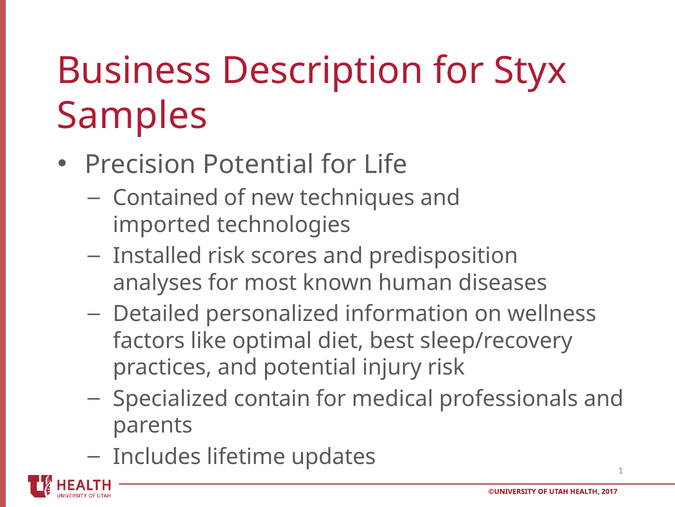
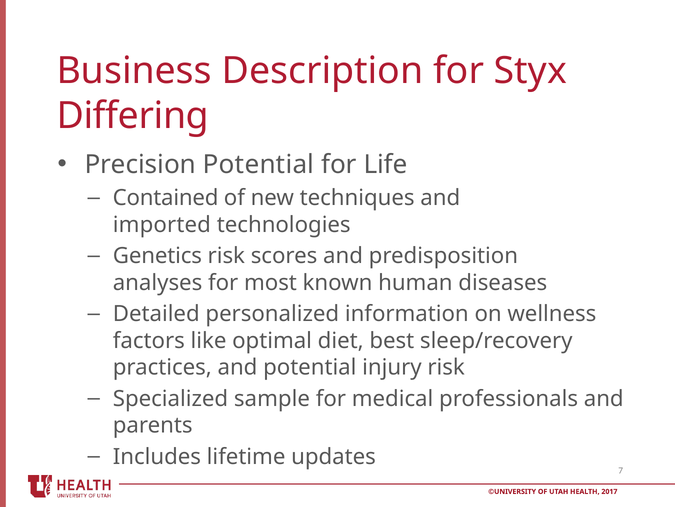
Samples: Samples -> Differing (133, 116)
Installed: Installed -> Genetics (157, 256)
contain: contain -> sample (272, 398)
1: 1 -> 7 (621, 470)
